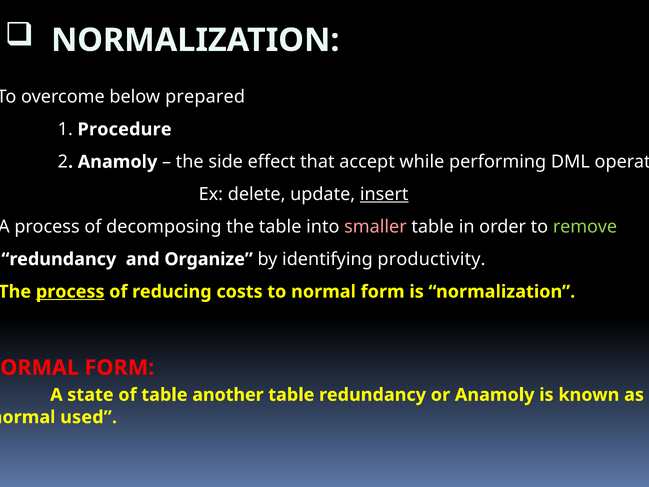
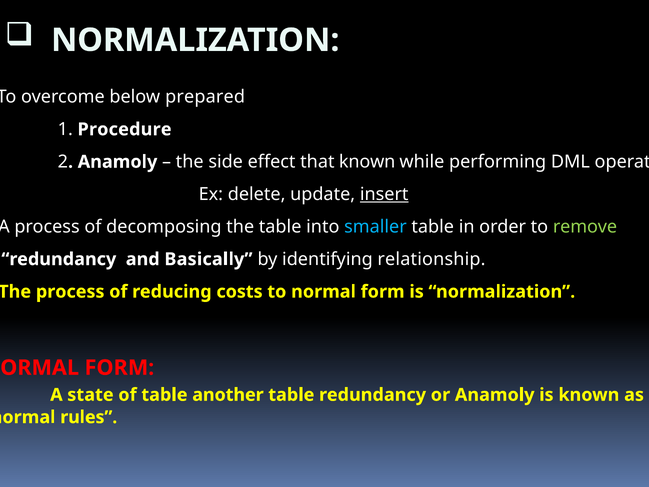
that accept: accept -> known (367, 162)
smaller colour: pink -> light blue (375, 227)
Organize: Organize -> Basically (208, 259)
productivity: productivity -> relationship (432, 259)
process underline: present -> none (70, 292)
used: used -> rules (89, 417)
